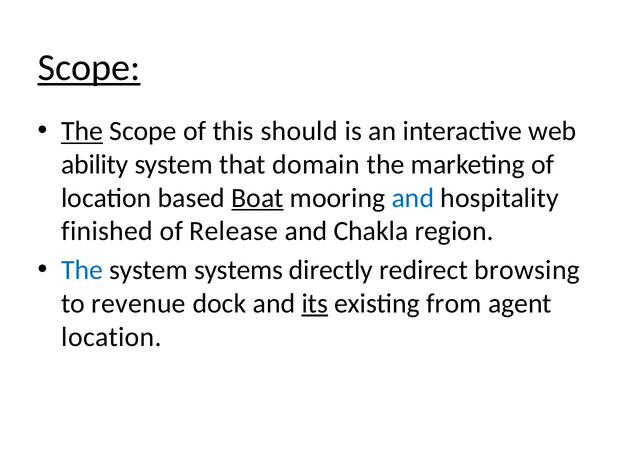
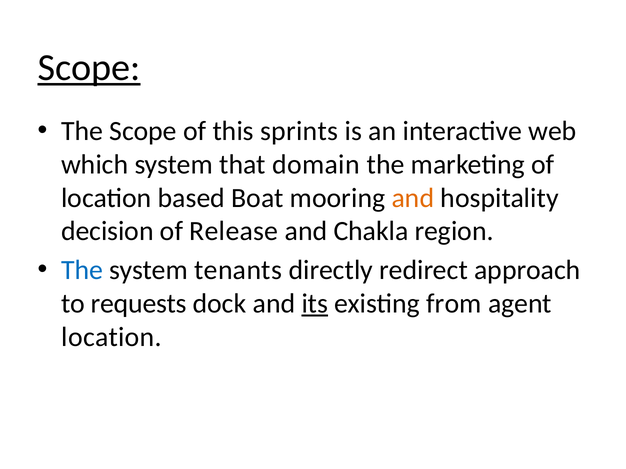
The underline: present -> none (82, 131)
should: should -> sprints (299, 131)
ability: ability -> which (95, 165)
Boat underline: present -> none (257, 198)
and colour: blue -> orange (413, 198)
finished: finished -> decision (107, 232)
systems: systems -> tenants (238, 270)
browsing: browsing -> approach (527, 270)
revenue: revenue -> requests (139, 304)
